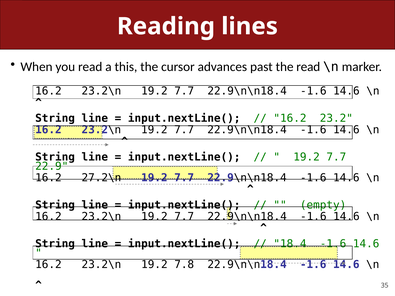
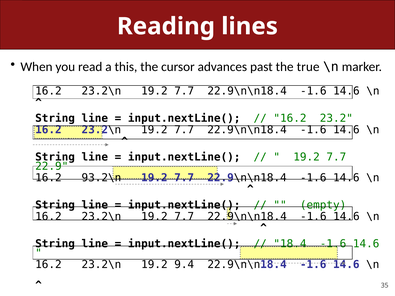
the read: read -> true (308, 67)
27.2\n: 27.2\n -> 93.2\n (101, 178)
7.8: 7.8 -> 9.4 (184, 265)
